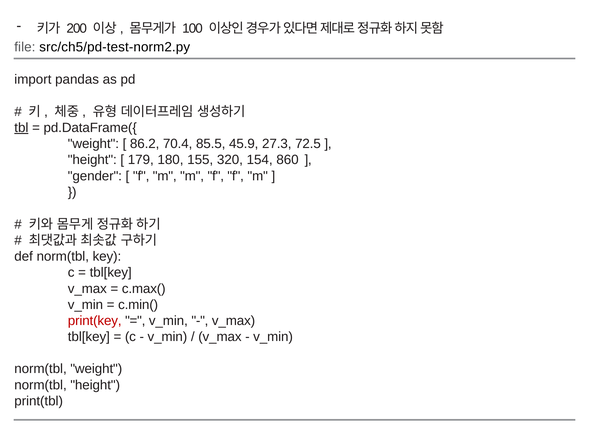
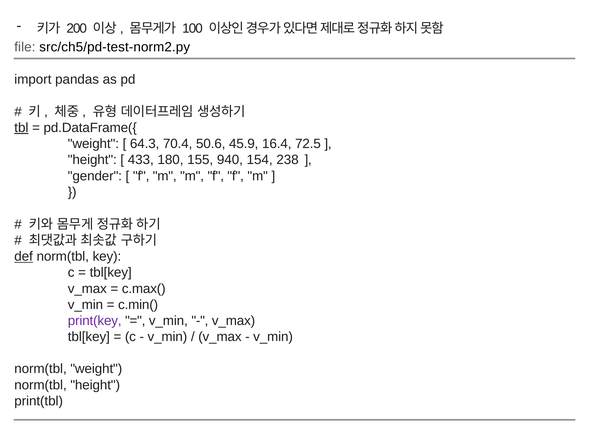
86.2: 86.2 -> 64.3 (145, 144)
85.5: 85.5 -> 50.6 (211, 144)
27.3: 27.3 -> 16.4 (277, 144)
179: 179 -> 433 (141, 160)
320: 320 -> 940 (230, 160)
860: 860 -> 238 (288, 160)
def underline: none -> present (24, 256)
print(key colour: red -> purple (95, 321)
